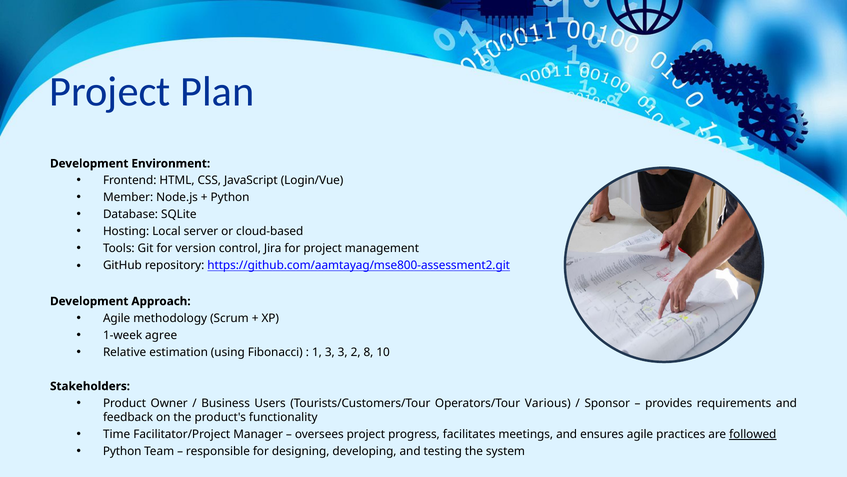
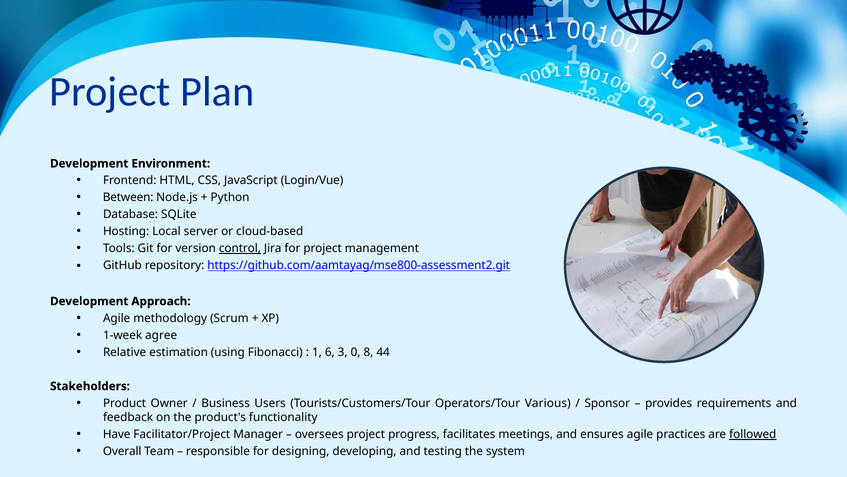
Member: Member -> Between (128, 197)
control underline: none -> present (240, 248)
1 3: 3 -> 6 (330, 352)
2: 2 -> 0 (356, 352)
10: 10 -> 44 (383, 352)
Time: Time -> Have (117, 434)
Python: Python -> Overall (122, 451)
